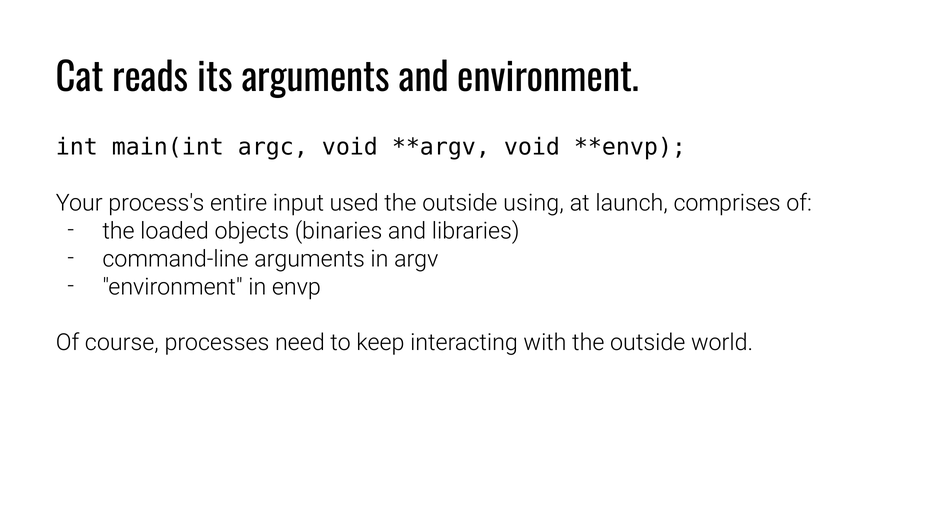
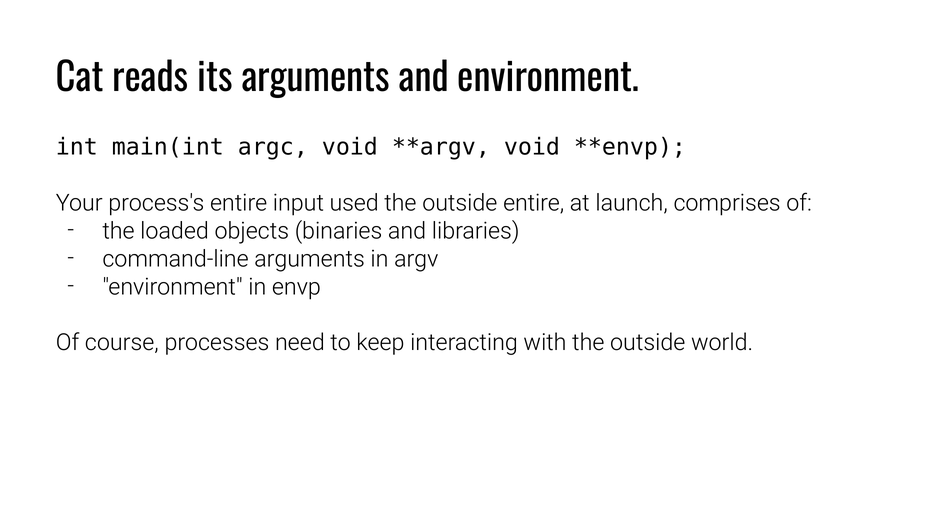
outside using: using -> entire (534, 203)
